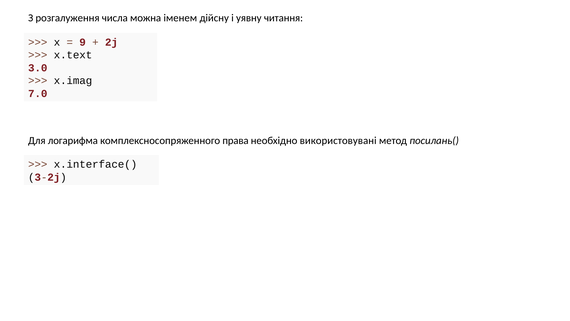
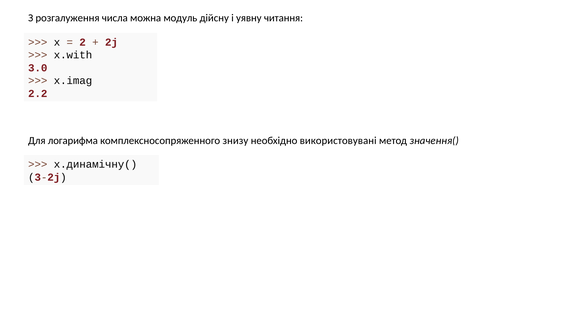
іменем: іменем -> модуль (180, 18)
9: 9 -> 2 (83, 42)
x.text: x.text -> x.with (73, 55)
7.0: 7.0 -> 2.2 (38, 93)
права: права -> знизу (235, 140)
посилань(: посилань( -> значення( (434, 140)
x.interface(: x.interface( -> x.динамічну( (95, 164)
